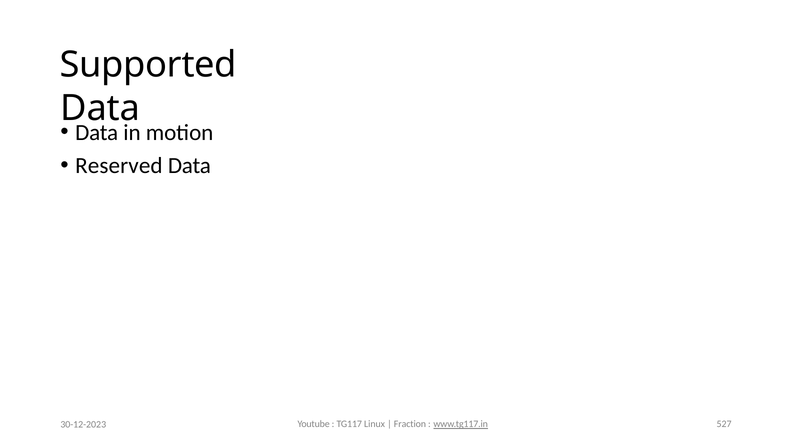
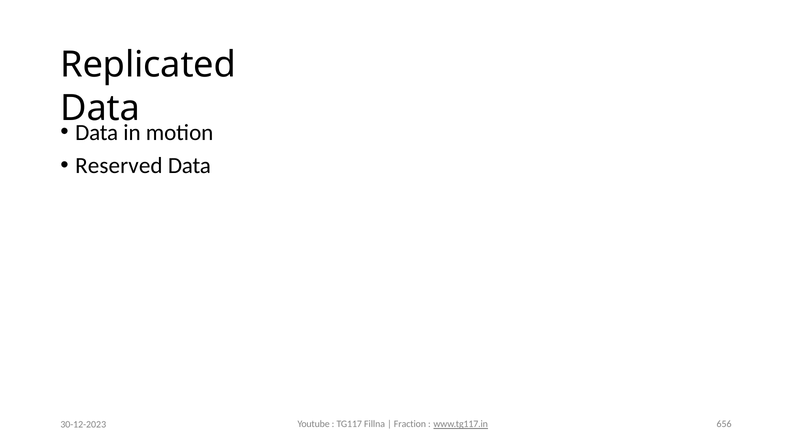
Supported: Supported -> Replicated (148, 65)
Linux: Linux -> Fillna (375, 425)
527: 527 -> 656 (724, 425)
